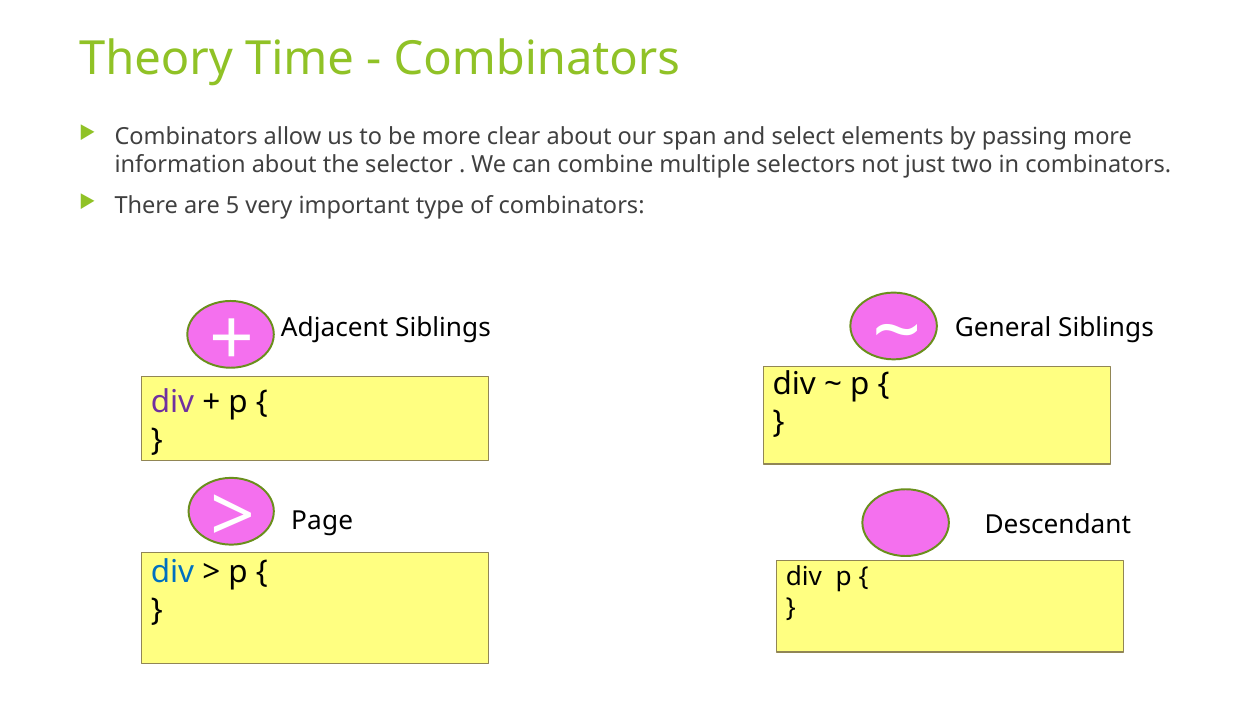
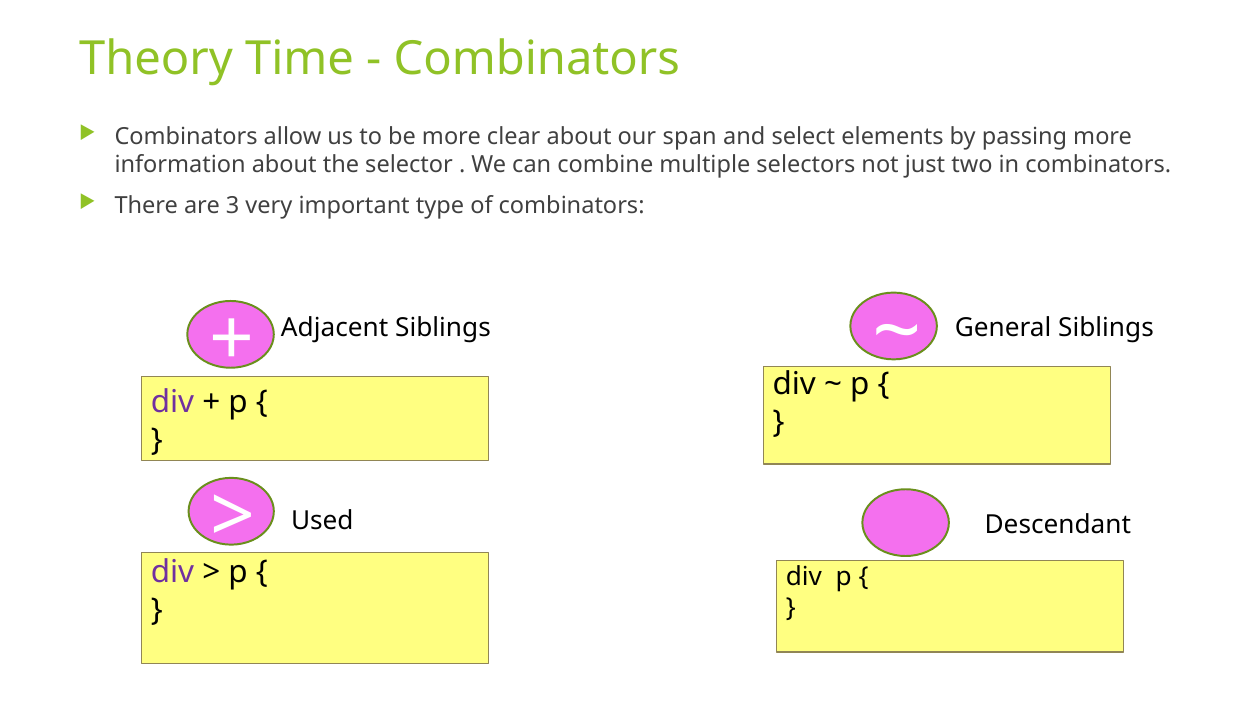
5: 5 -> 3 (233, 206)
Page: Page -> Used (322, 521)
div colour: blue -> purple (172, 573)
